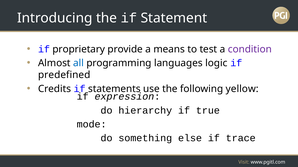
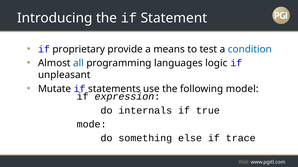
condition colour: purple -> blue (250, 49)
predefined: predefined -> unpleasant (64, 75)
Credits: Credits -> Mutate (55, 89)
yellow: yellow -> model (242, 89)
hierarchy: hierarchy -> internals (145, 111)
